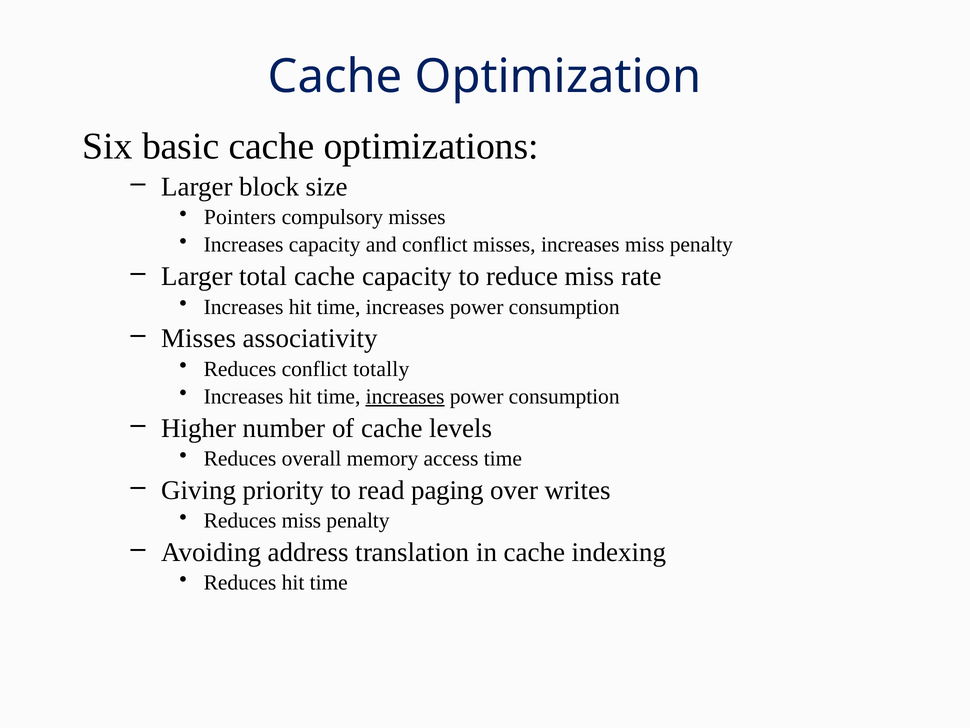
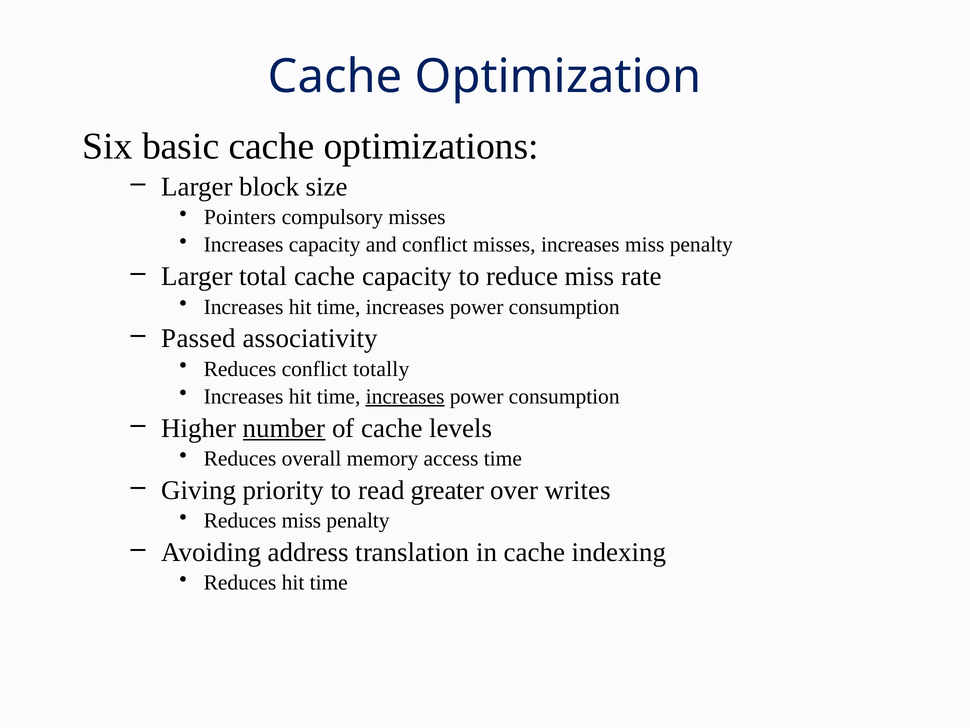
Misses: Misses -> Passed (199, 338)
number underline: none -> present (284, 428)
paging: paging -> greater (448, 490)
